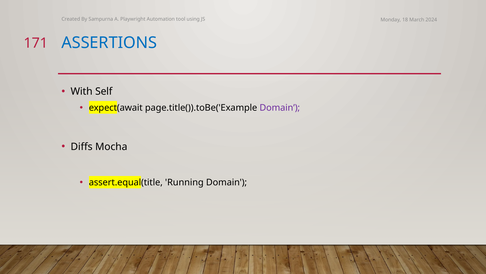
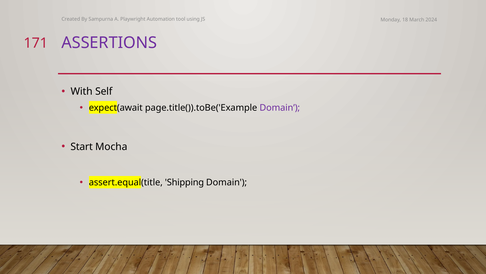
ASSERTIONS colour: blue -> purple (109, 43)
Diffs: Diffs -> Start (82, 146)
Running: Running -> Shipping (184, 182)
